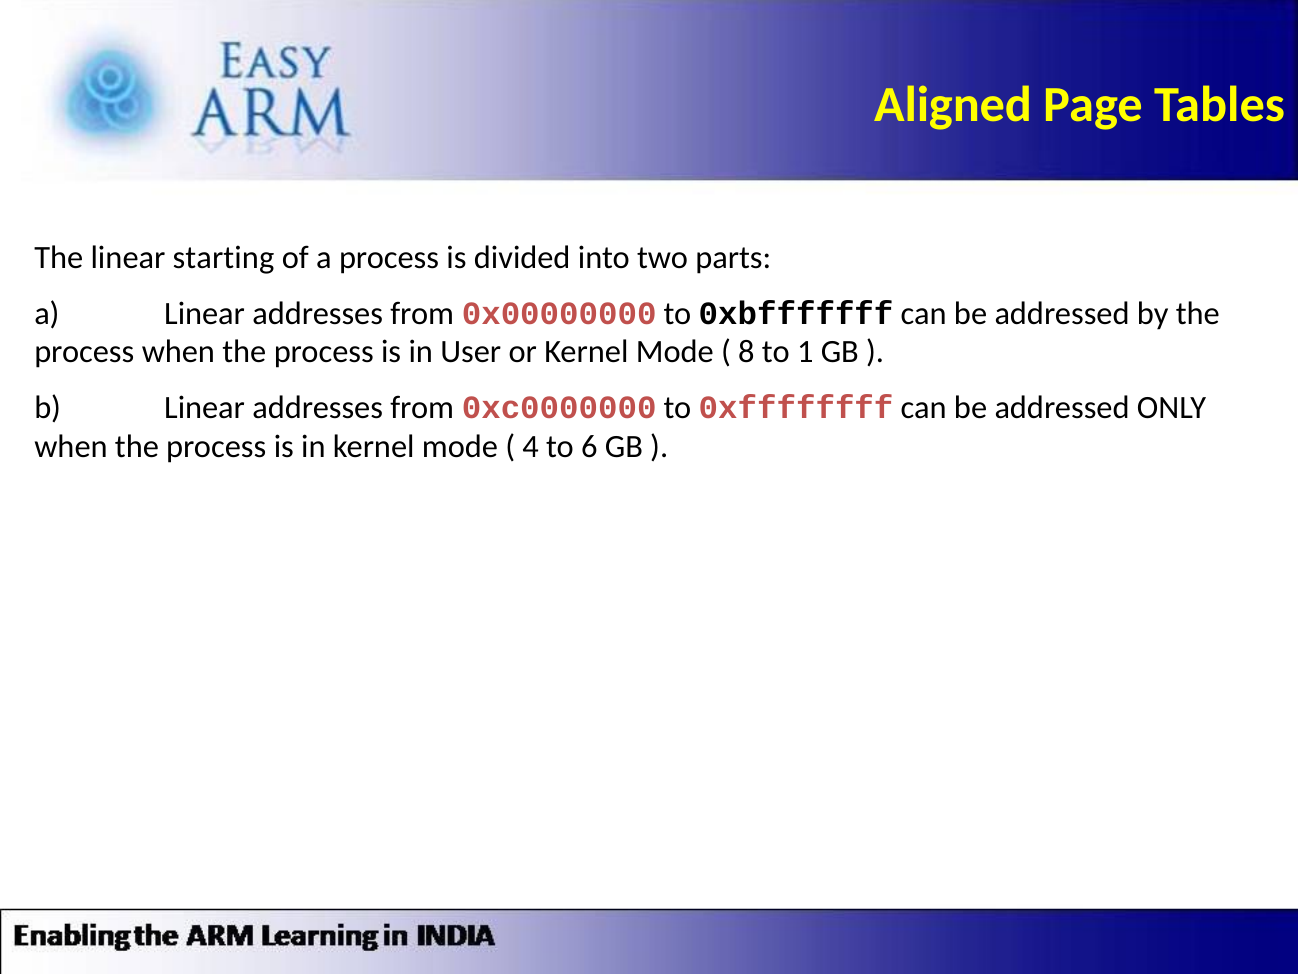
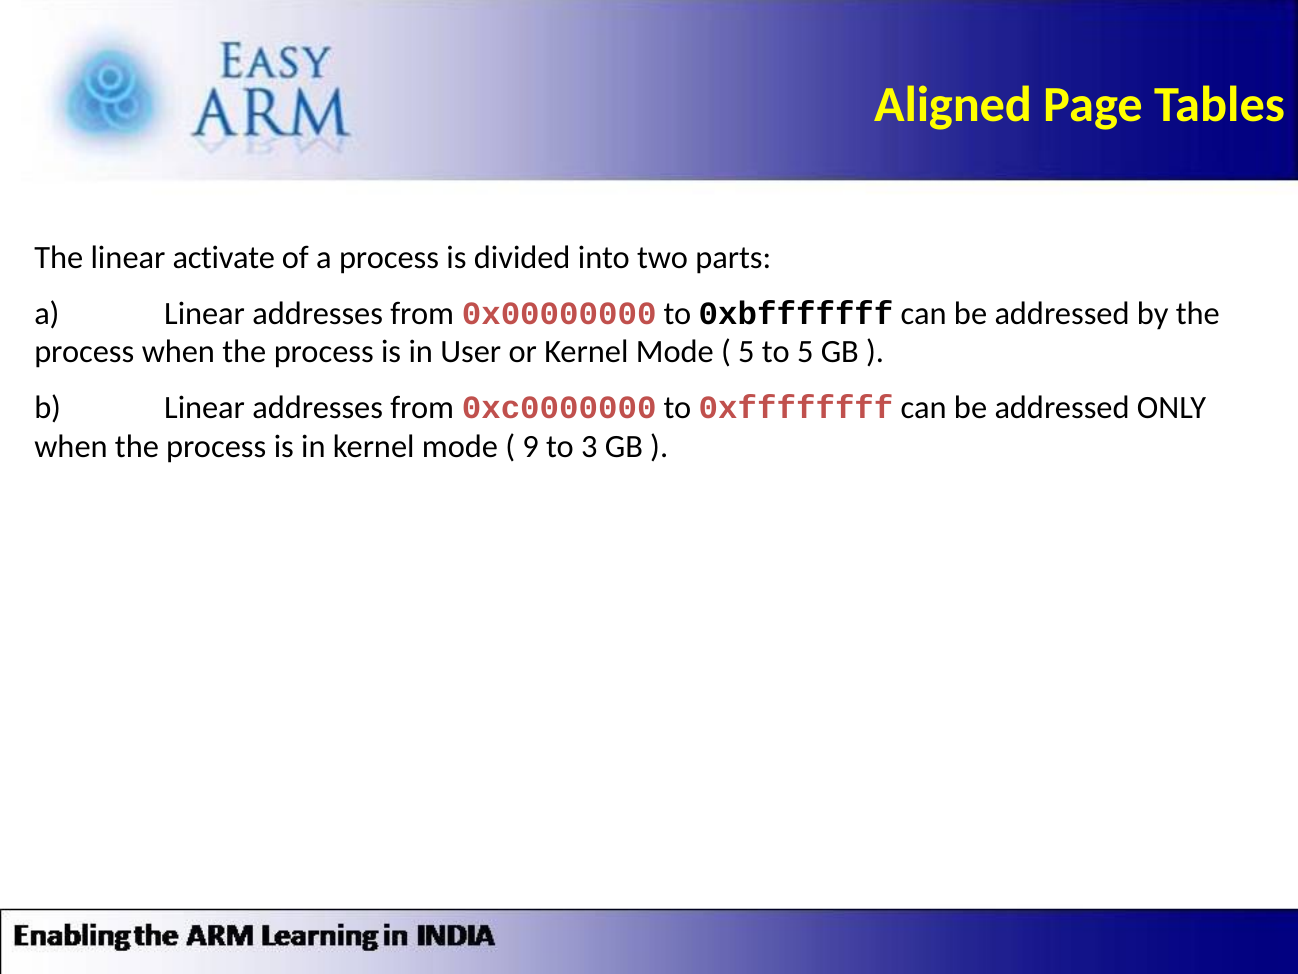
starting: starting -> activate (224, 258)
8: 8 -> 5 (746, 352)
to 1: 1 -> 5 (805, 352)
4: 4 -> 9 (531, 446)
6: 6 -> 3 (589, 446)
